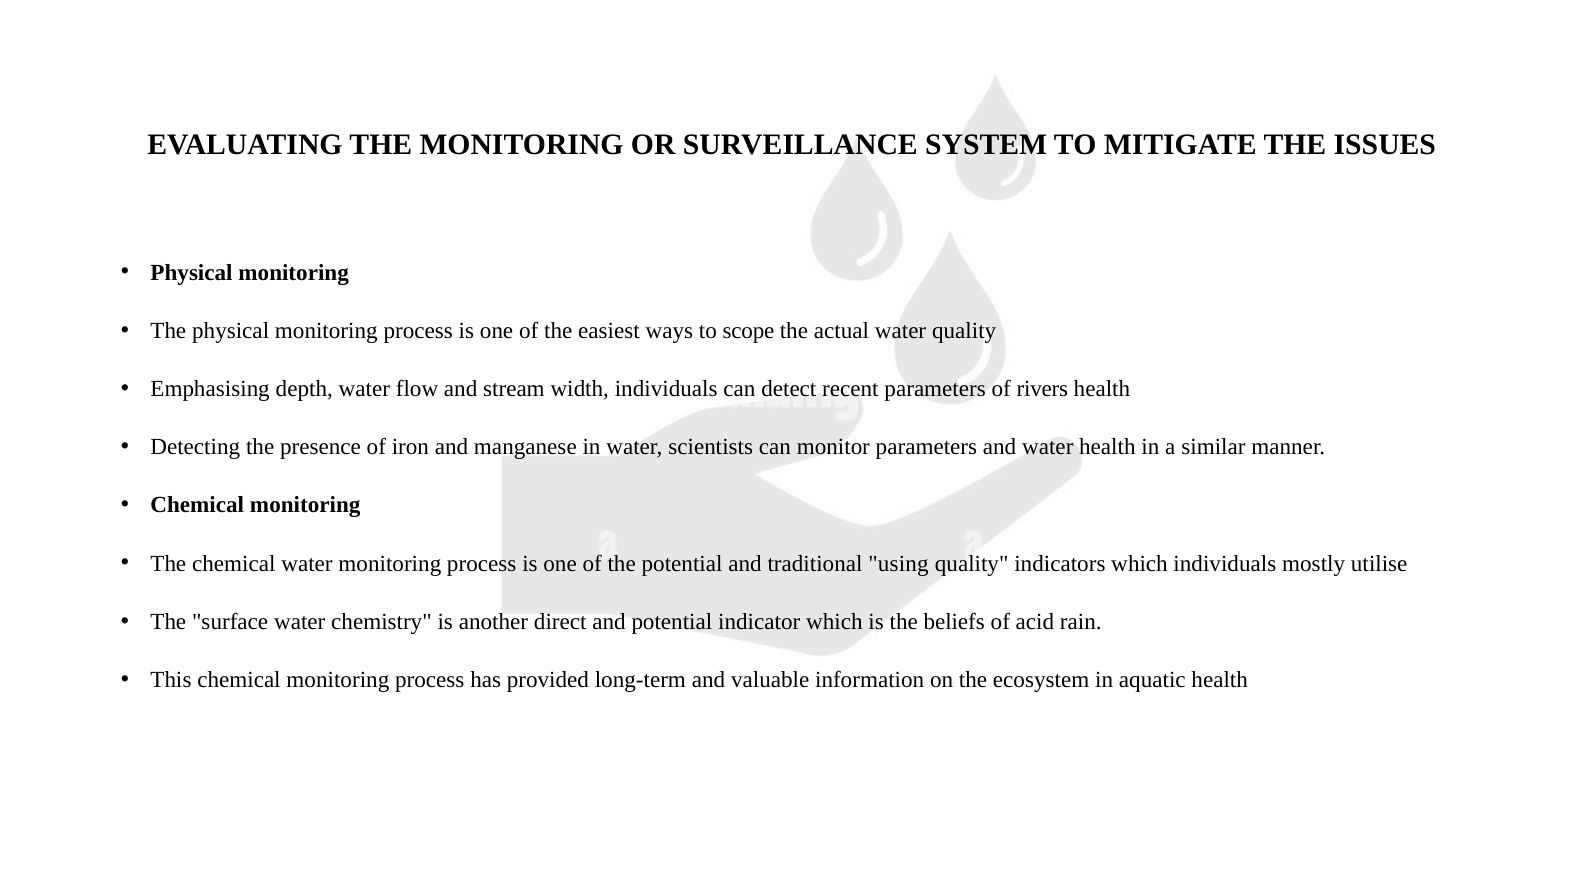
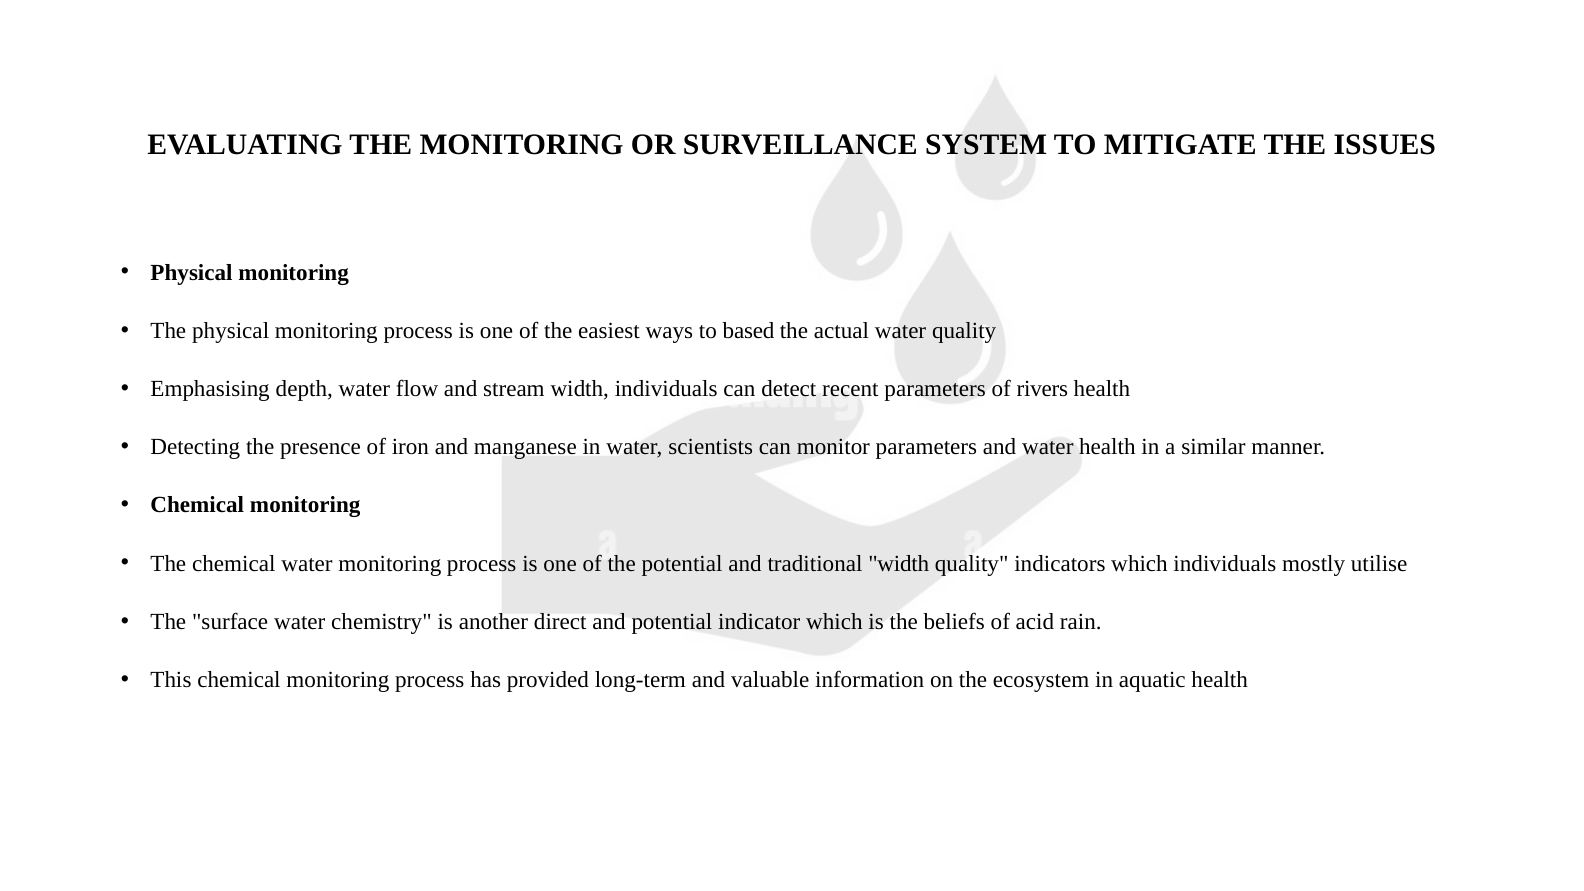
scope: scope -> based (749, 331)
traditional using: using -> width (899, 563)
